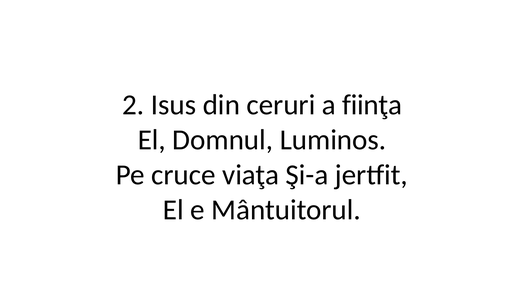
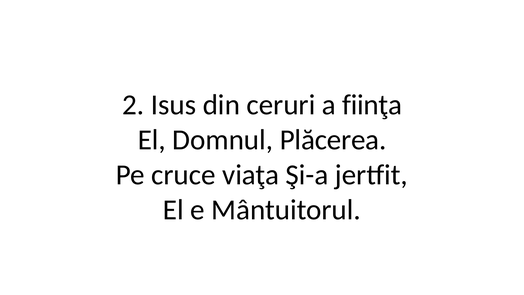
Luminos: Luminos -> Plăcerea (333, 140)
